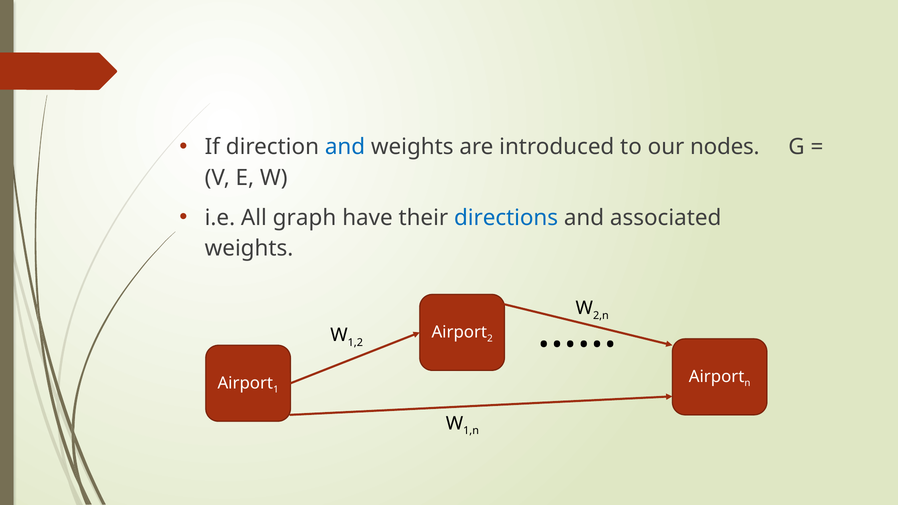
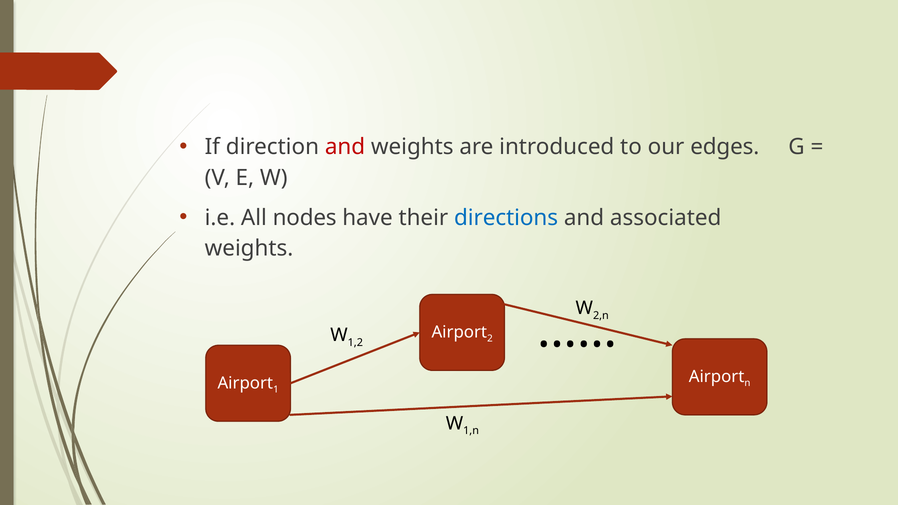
and colour: blue -> red (345, 147)
nodes: nodes -> edges (725, 147)
graph: graph -> nodes (305, 218)
